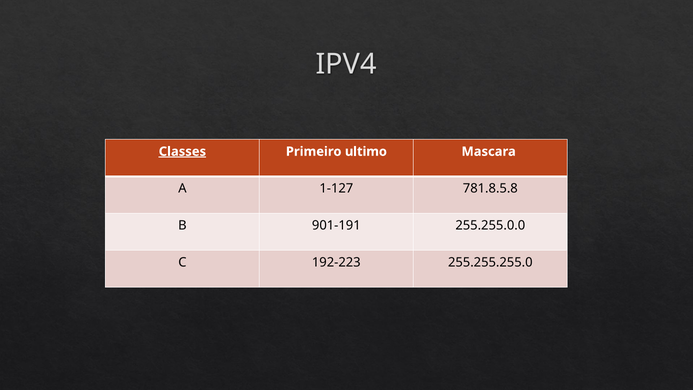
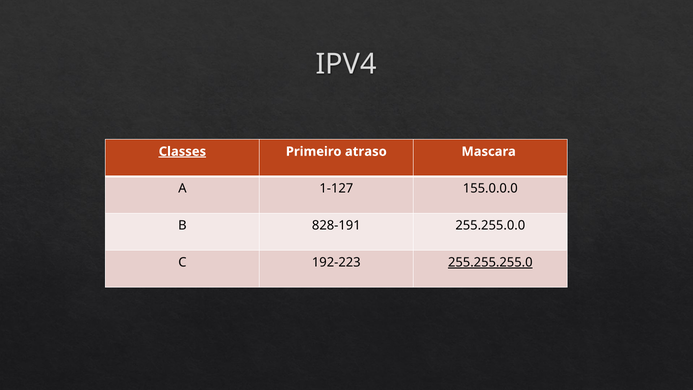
ultimo: ultimo -> atraso (366, 151)
781.8.5.8: 781.8.5.8 -> 155.0.0.0 (490, 188)
901-191: 901-191 -> 828-191 (336, 225)
255.255.255.0 underline: none -> present (490, 262)
